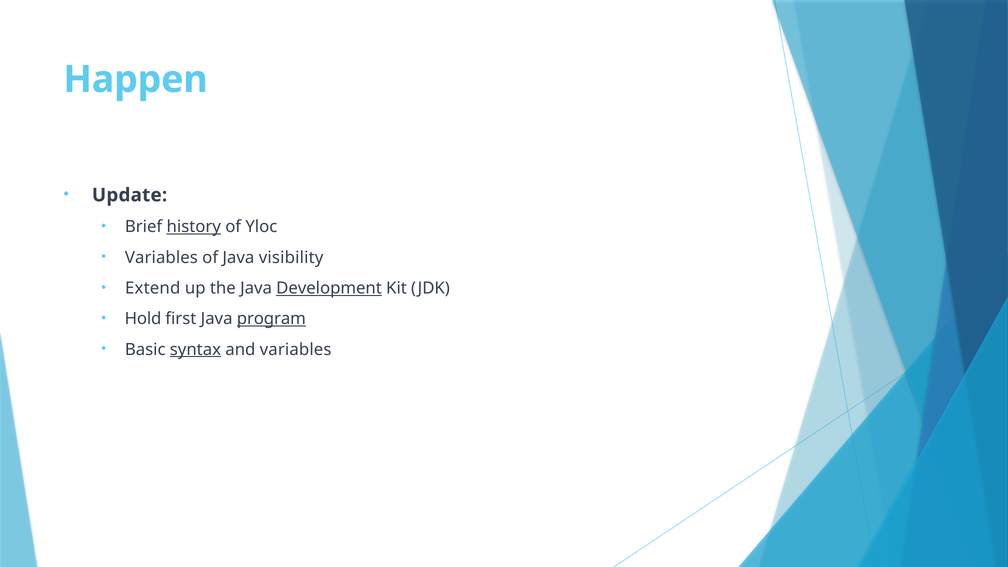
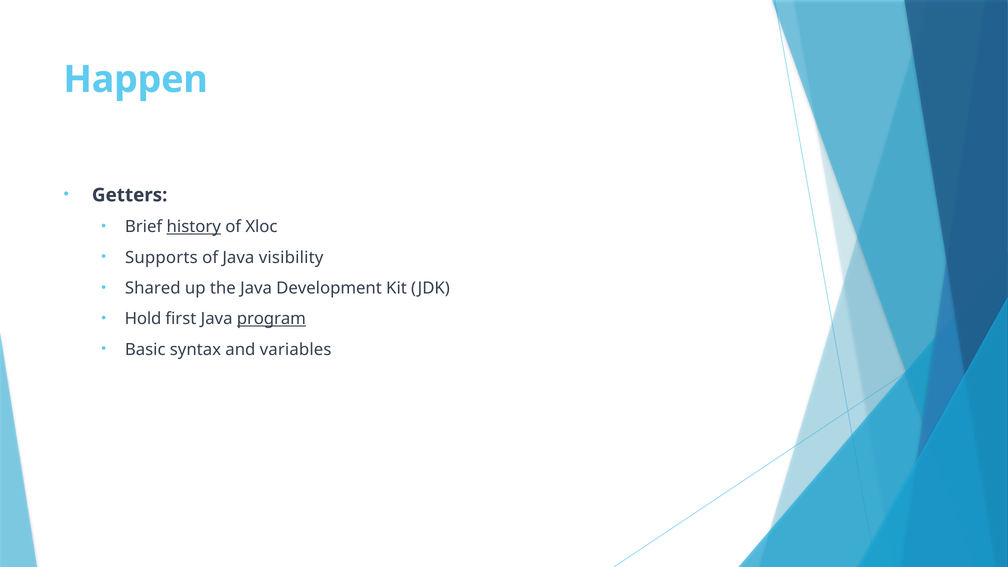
Update: Update -> Getters (130, 195)
Yloc: Yloc -> Xloc (261, 227)
Variables: Variables -> Supports (161, 258)
Extend: Extend -> Shared (153, 288)
Development underline: present -> none (329, 288)
syntax underline: present -> none (195, 349)
